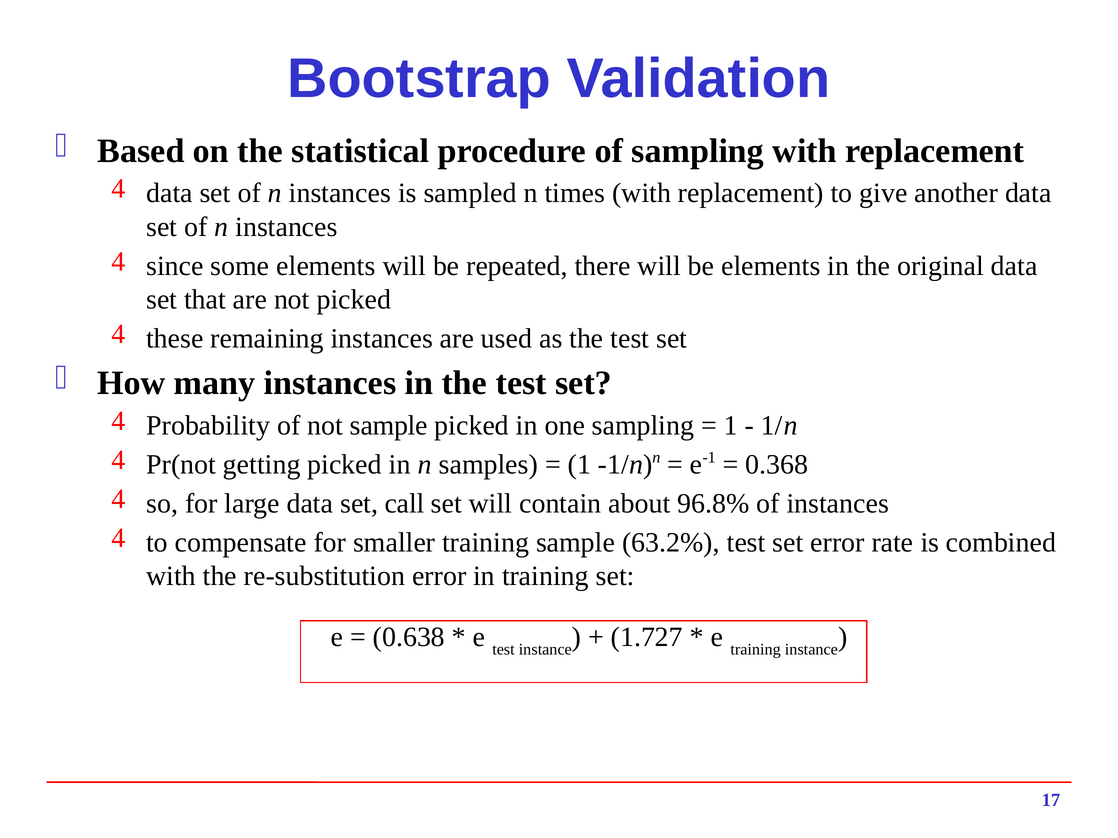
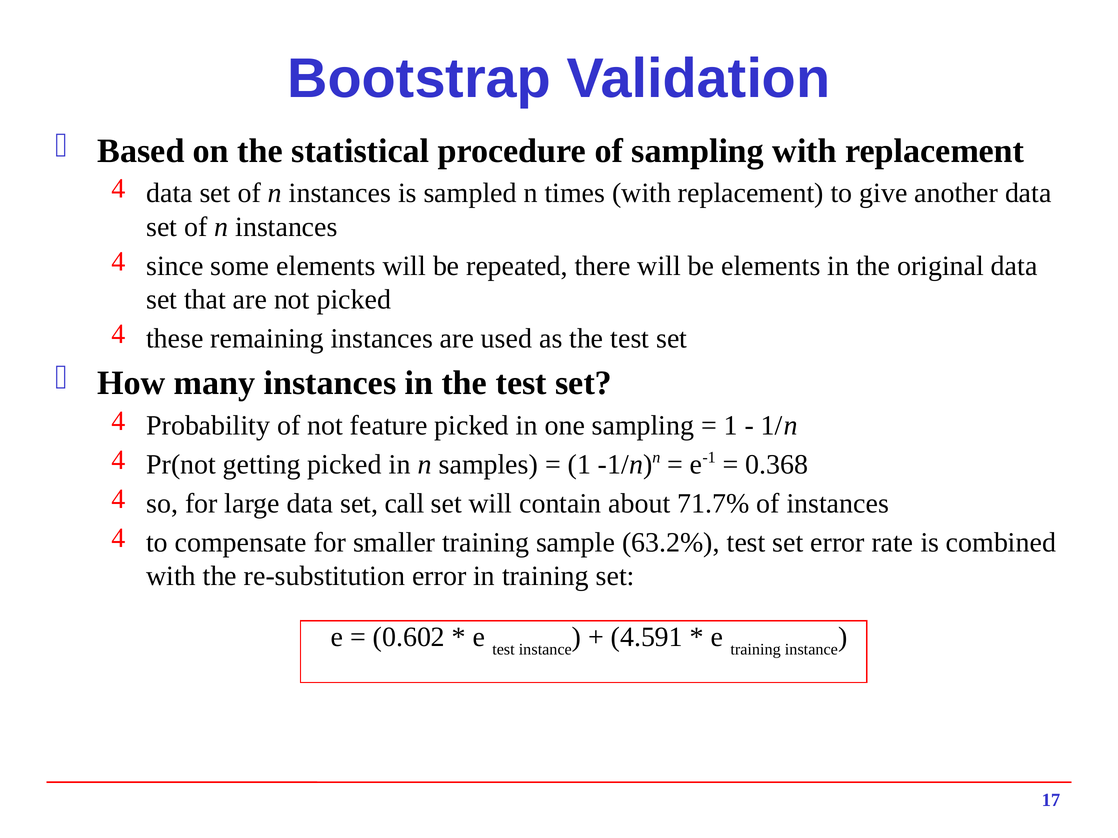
not sample: sample -> feature (389, 426)
96.8%: 96.8% -> 71.7% (713, 504)
0.638: 0.638 -> 0.602 (409, 637)
1.727: 1.727 -> 4.591 (647, 637)
